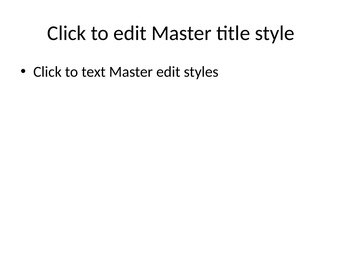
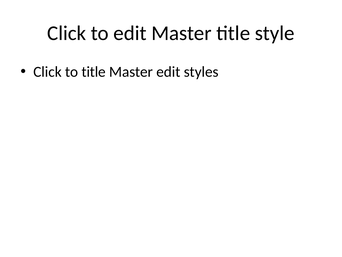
to text: text -> title (94, 72)
